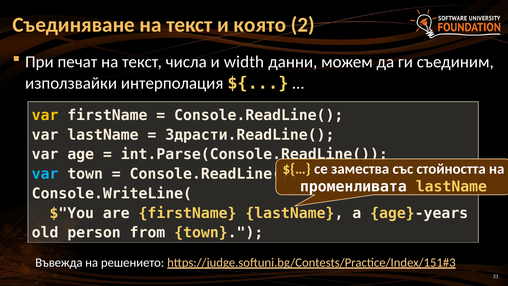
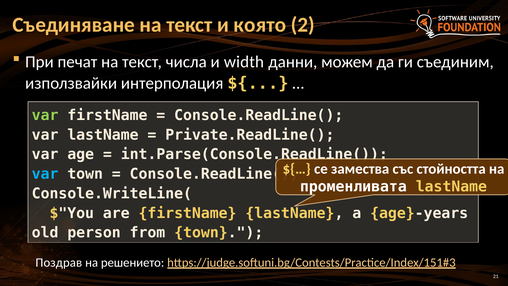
var colour: yellow -> light green (45, 115)
Здрасти.ReadLine(: Здрасти.ReadLine( -> Private.ReadLine( (250, 135)
Въвежда: Въвежда -> Поздрав (59, 262)
